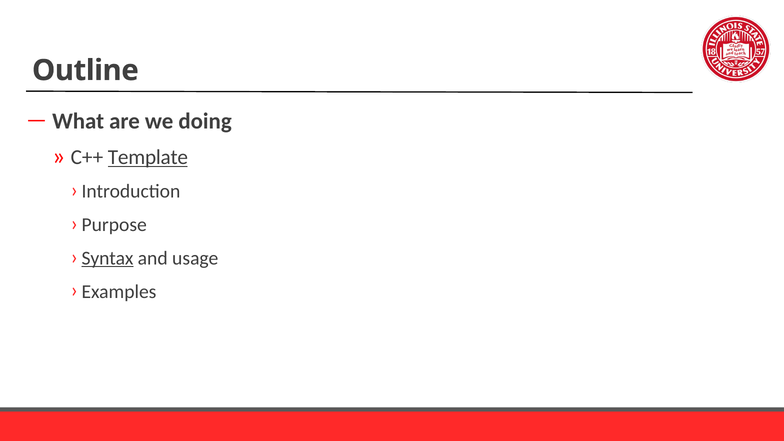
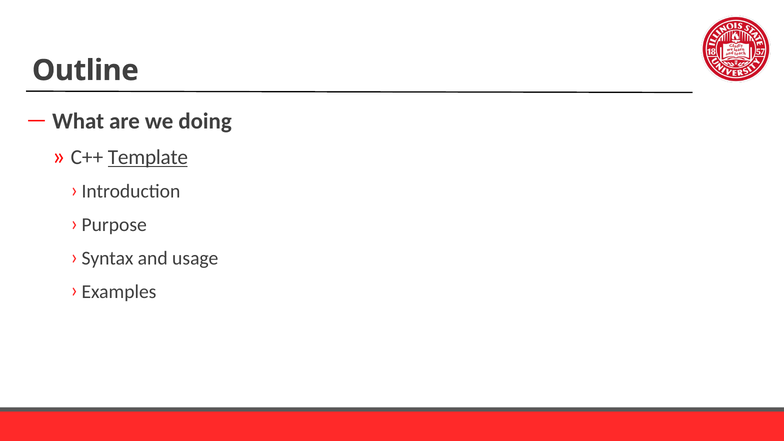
Syntax underline: present -> none (107, 258)
